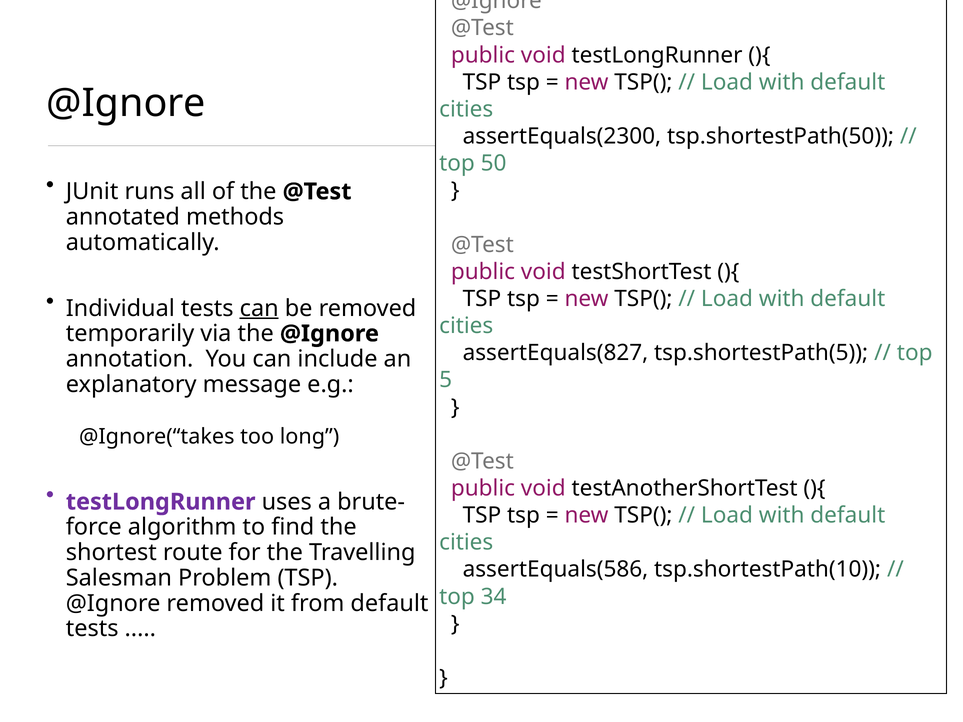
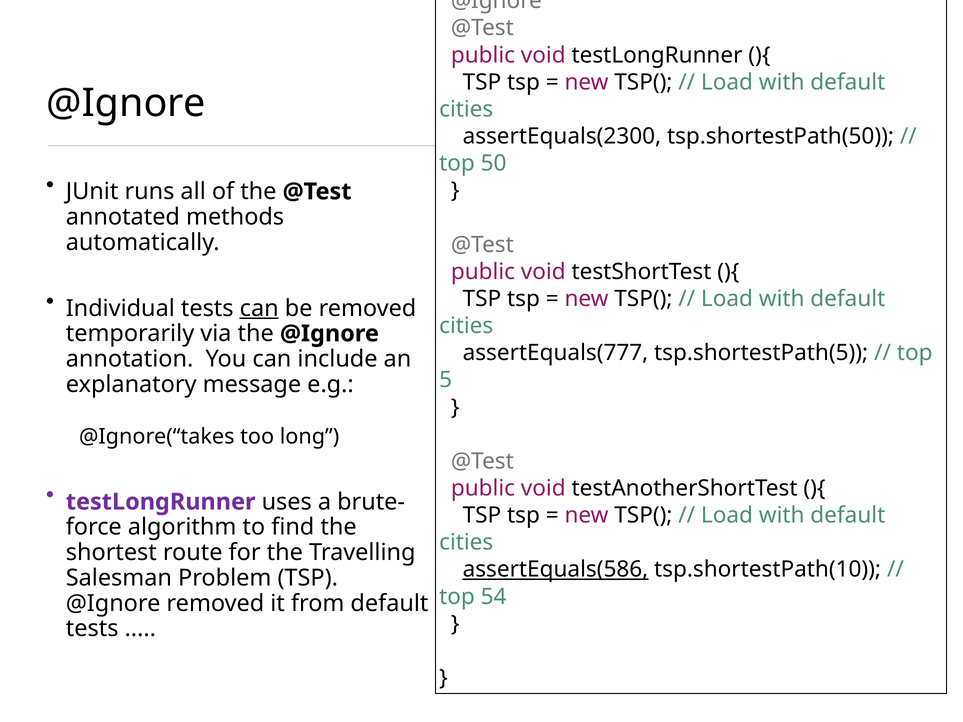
assertEquals(827: assertEquals(827 -> assertEquals(777 (555, 353)
assertEquals(586 underline: none -> present (555, 570)
34: 34 -> 54 (494, 597)
